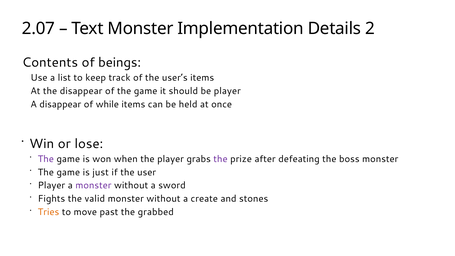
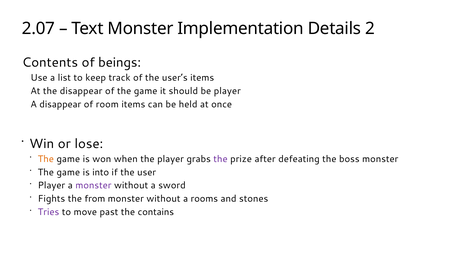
while: while -> room (107, 104)
The colour: purple -> orange (46, 159)
just: just -> into (101, 172)
valid: valid -> from (95, 199)
create: create -> rooms (204, 199)
Tries colour: orange -> purple (48, 212)
grabbed: grabbed -> contains (156, 212)
